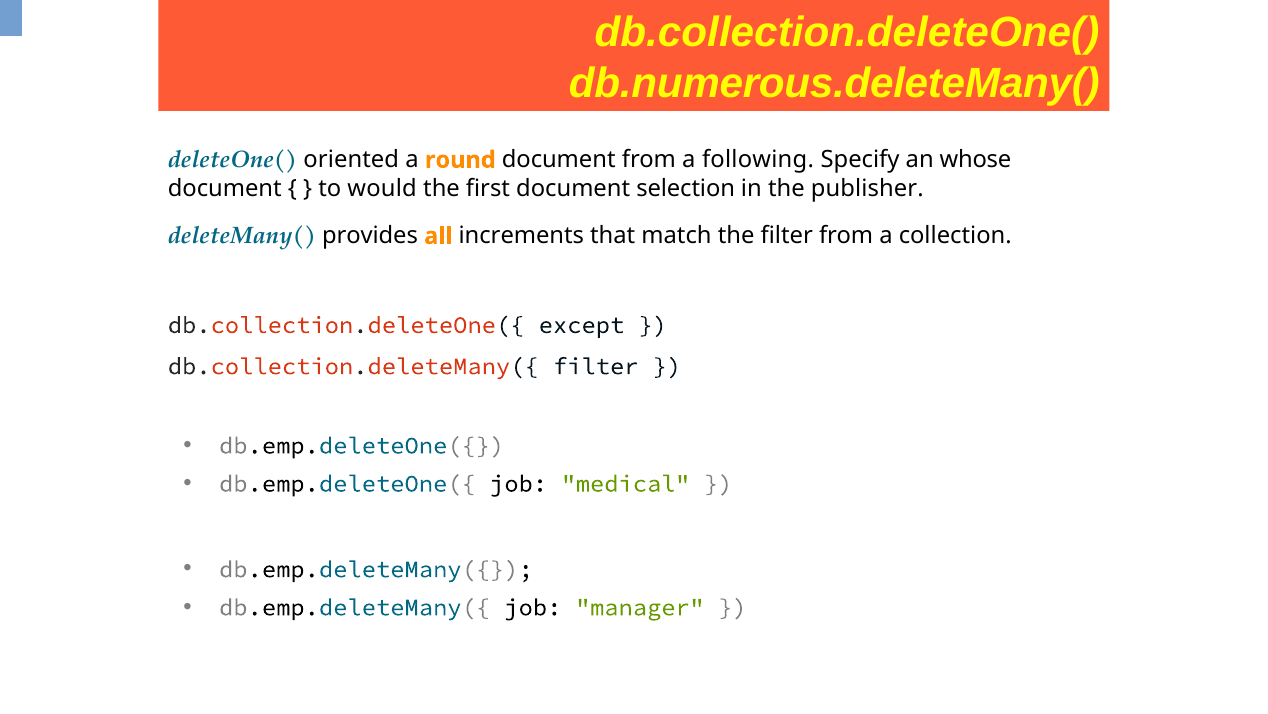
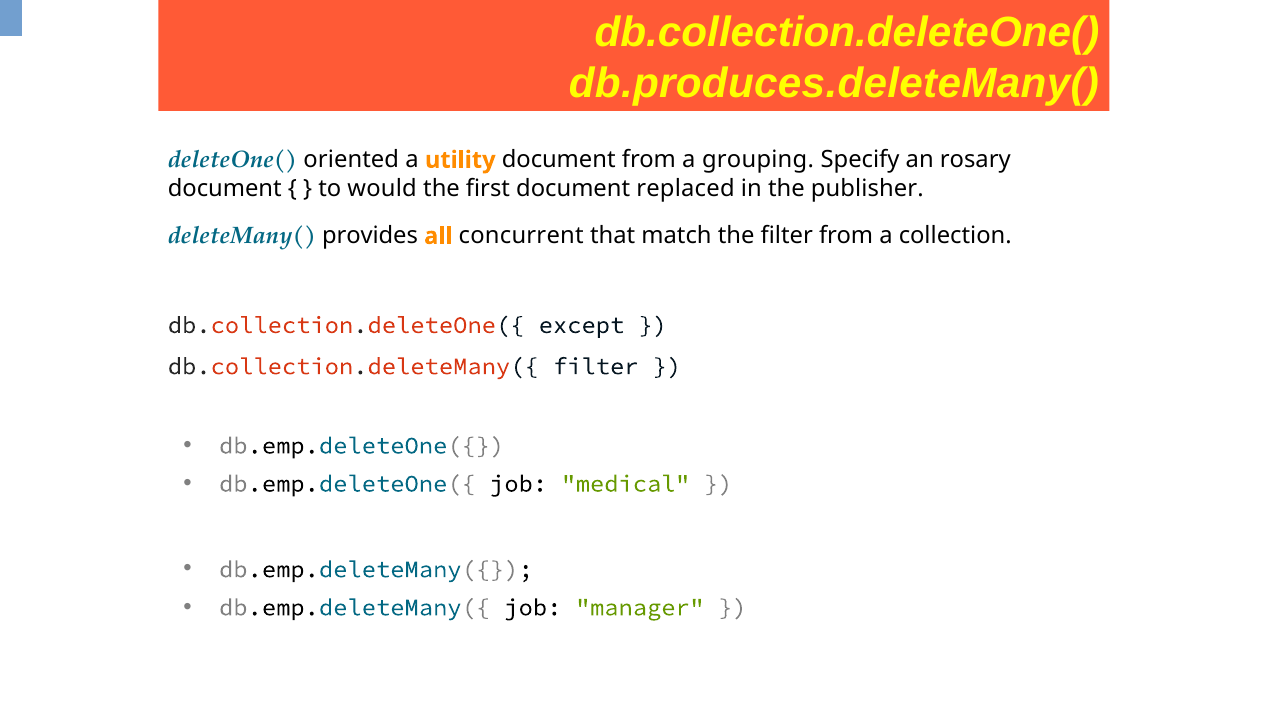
db.numerous.deleteMany(: db.numerous.deleteMany( -> db.produces.deleteMany( (834, 84)
round: round -> utility (460, 160)
following: following -> grouping (758, 160)
whose: whose -> rosary (975, 160)
selection: selection -> replaced (685, 188)
increments: increments -> concurrent (521, 236)
